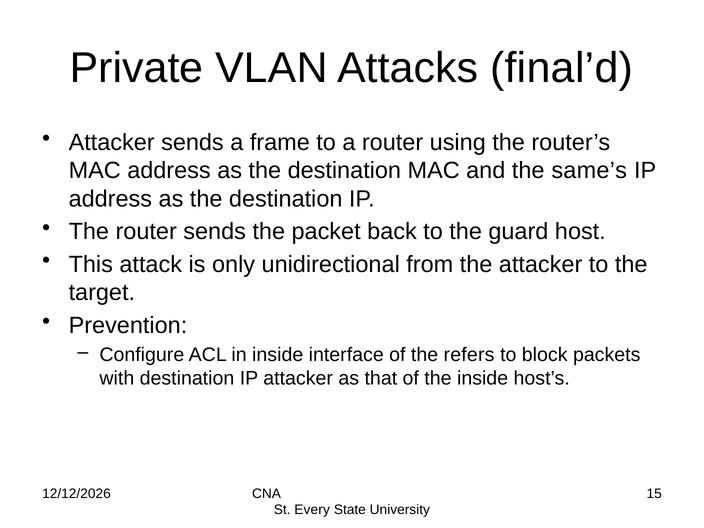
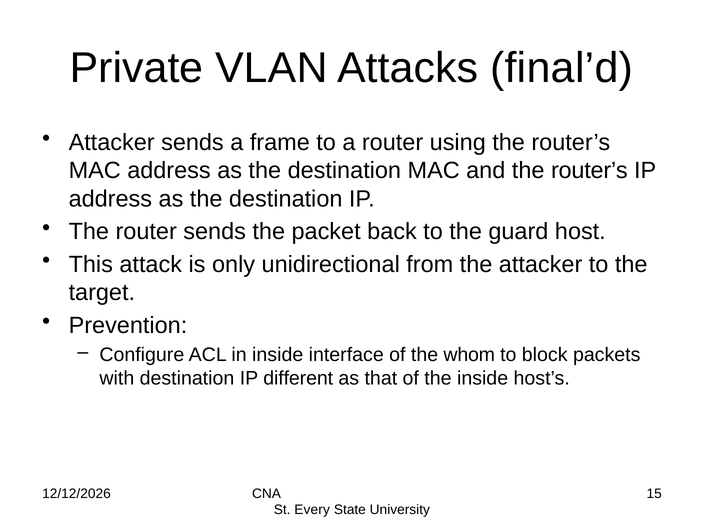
and the same’s: same’s -> router’s (589, 171)
refers: refers -> whom (469, 355)
IP attacker: attacker -> different (298, 378)
